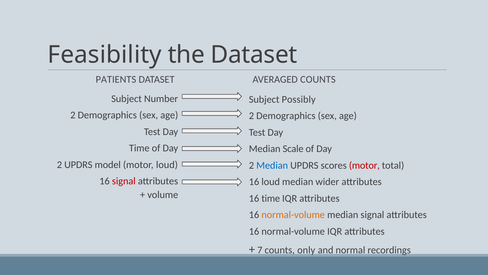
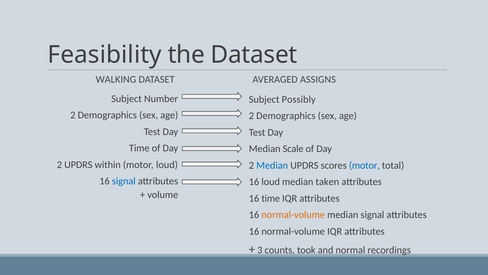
PATIENTS: PATIENTS -> WALKING (116, 79)
AVERAGED COUNTS: COUNTS -> ASSIGNS (318, 79)
model: model -> within (108, 164)
motor colour: red -> blue (364, 165)
signal colour: red -> blue (124, 181)
wider: wider -> taken (327, 182)
7: 7 -> 3 (260, 250)
only: only -> took (306, 250)
